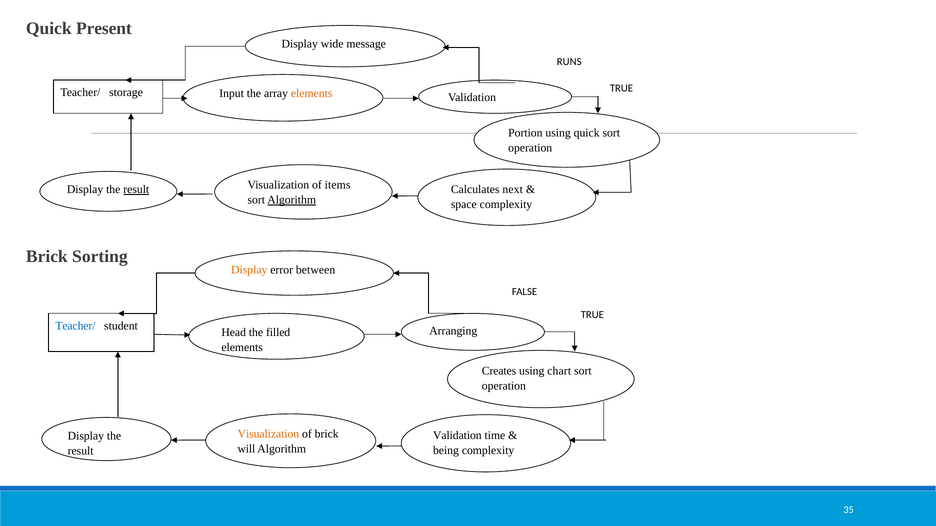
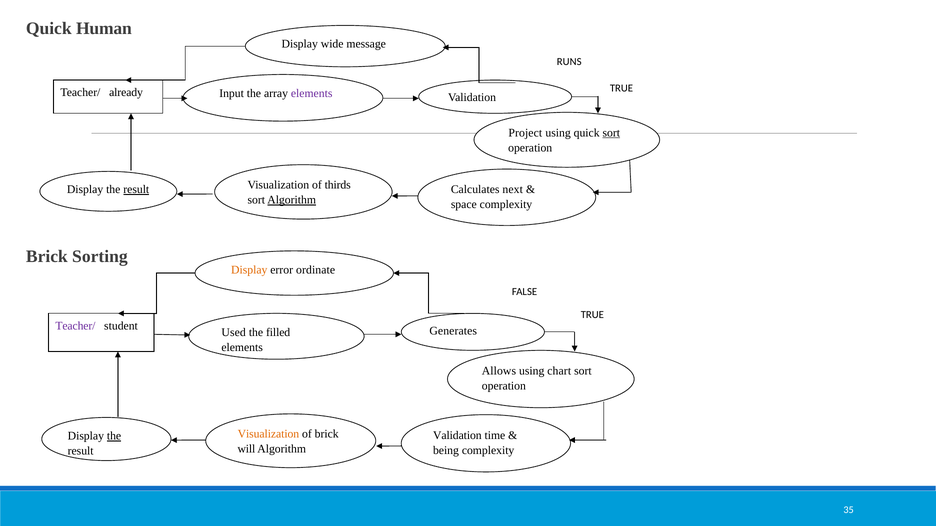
Present: Present -> Human (104, 29)
storage: storage -> already (126, 92)
elements colour: orange -> purple (312, 94)
Portion: Portion -> Project (525, 133)
sort underline: none -> present (611, 133)
items: items -> thirds (338, 185)
between: between -> ordinate (316, 270)
Teacher/ colour: blue -> purple (75, 326)
Arranging: Arranging -> Generates (453, 331)
Head: Head -> Used (234, 333)
Creates: Creates -> Allows (499, 371)
the underline: none -> present (114, 436)
